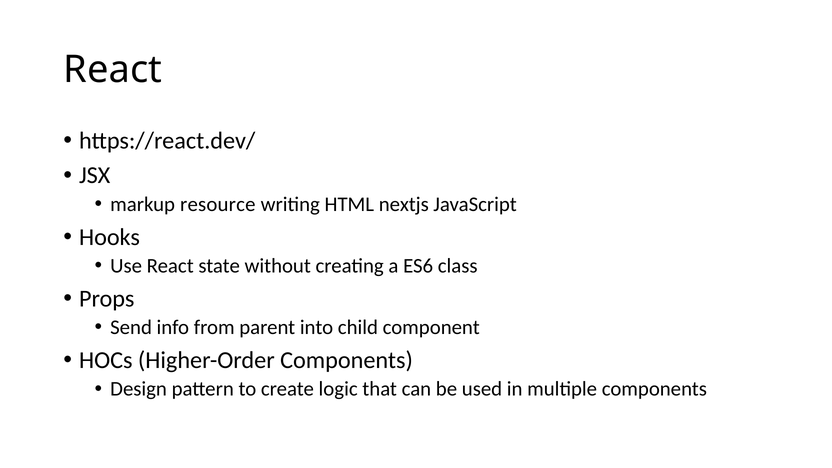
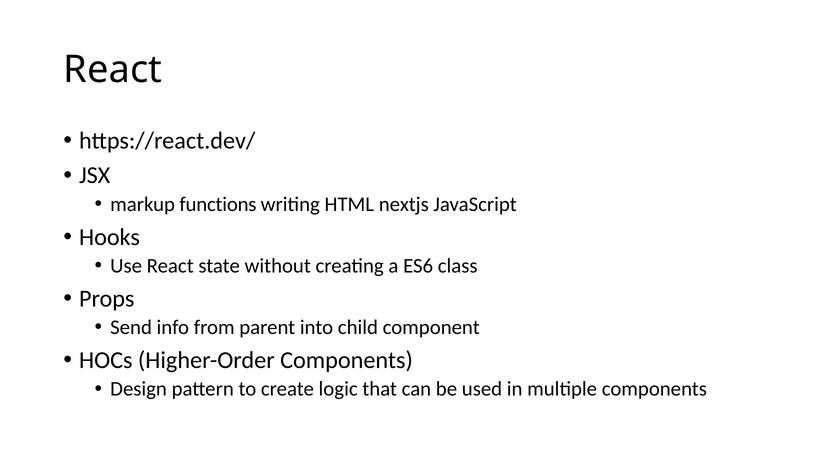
resource: resource -> functions (218, 204)
